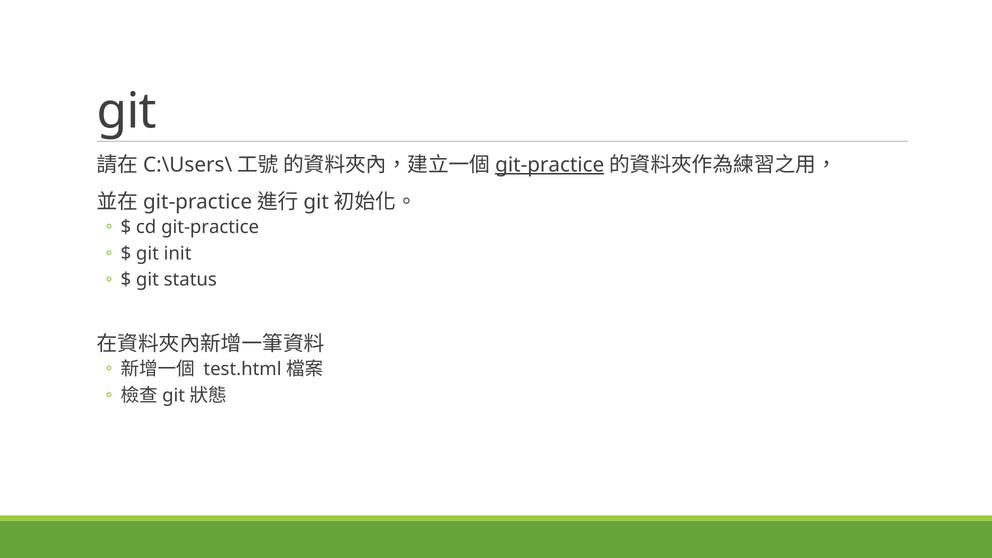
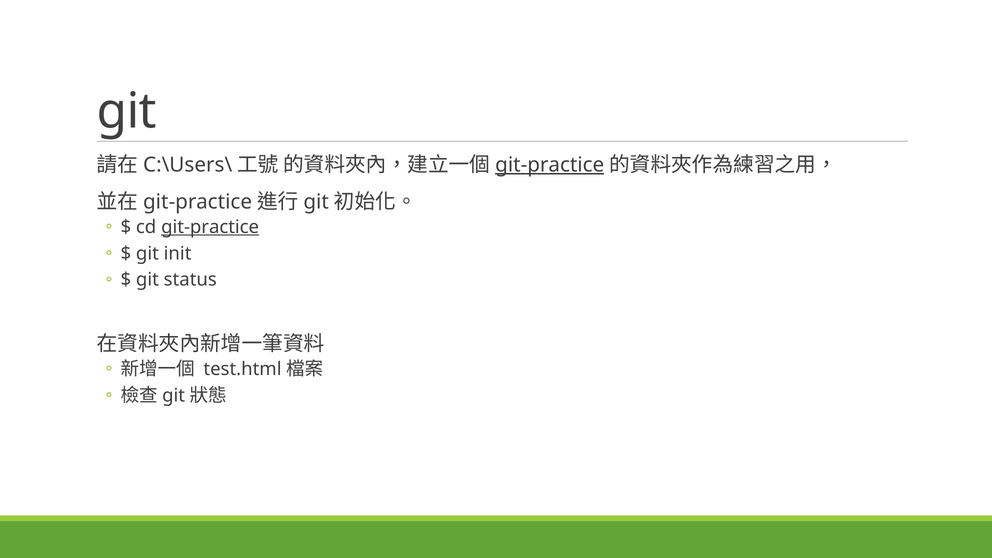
git-practice underline: none -> present (210, 227)
